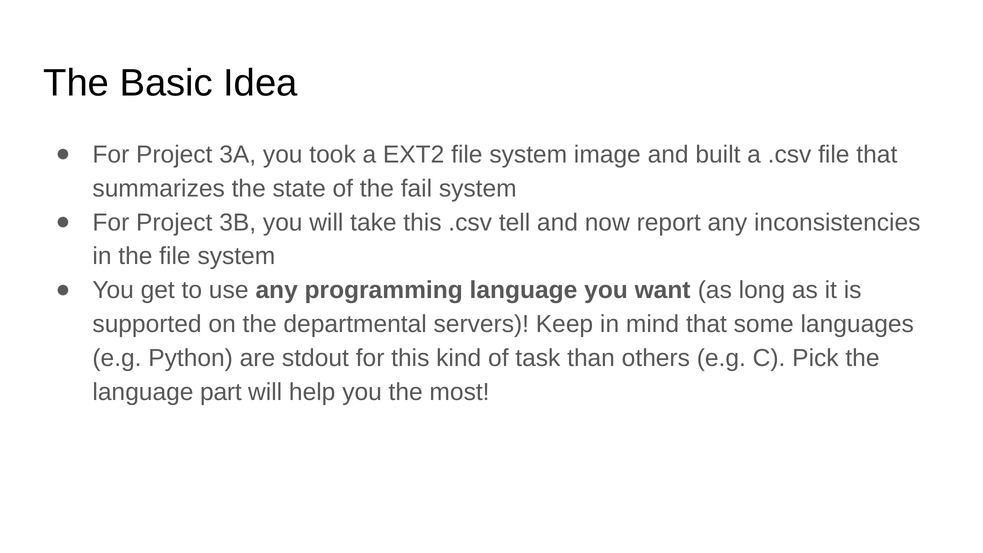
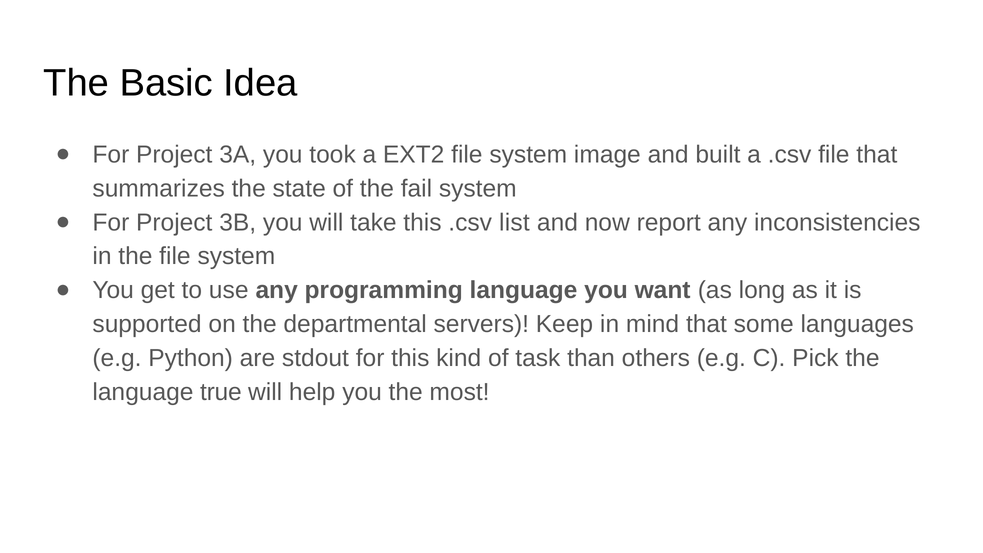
tell: tell -> list (514, 222)
part: part -> true (221, 392)
